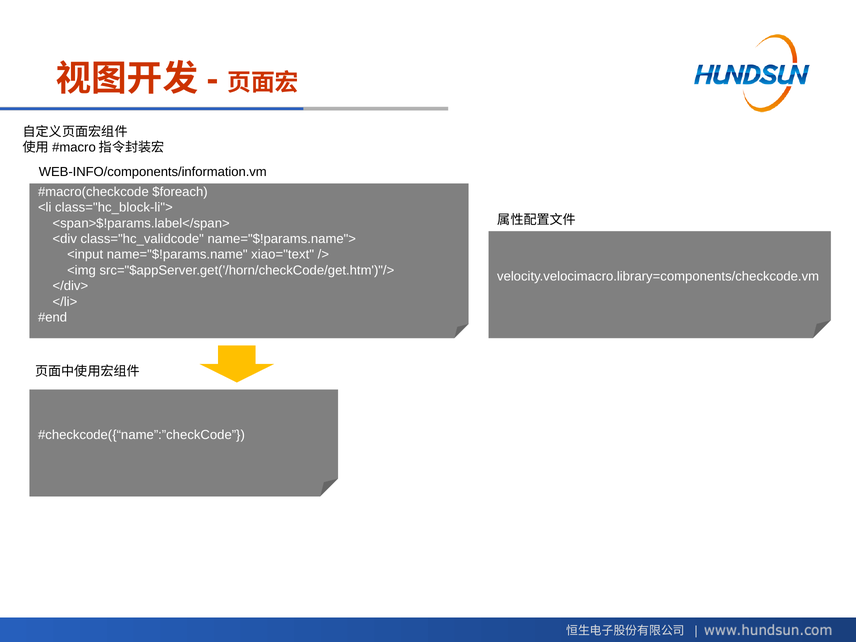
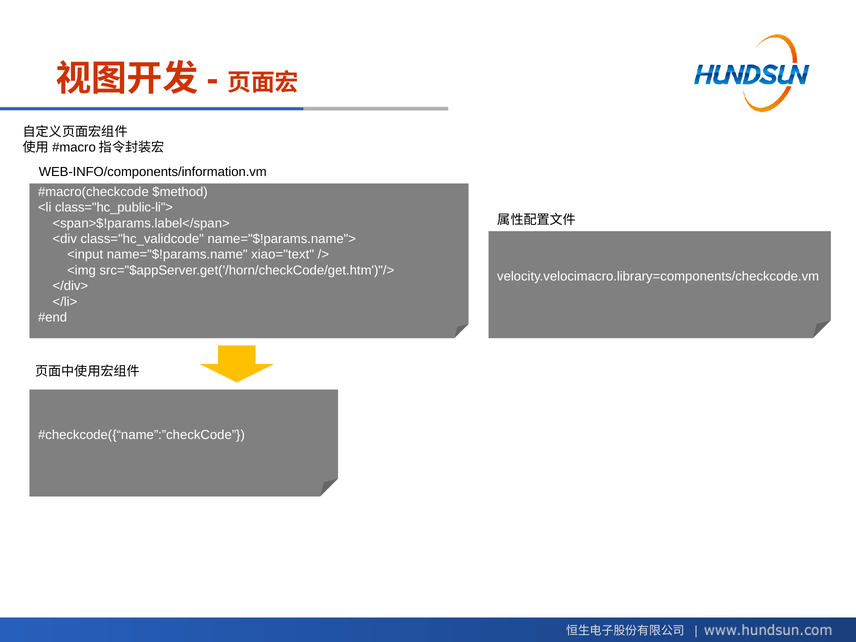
$foreach: $foreach -> $method (180, 192)
class="hc_block-li">: class="hc_block-li"> -> class="hc_public-li"> (114, 207)
